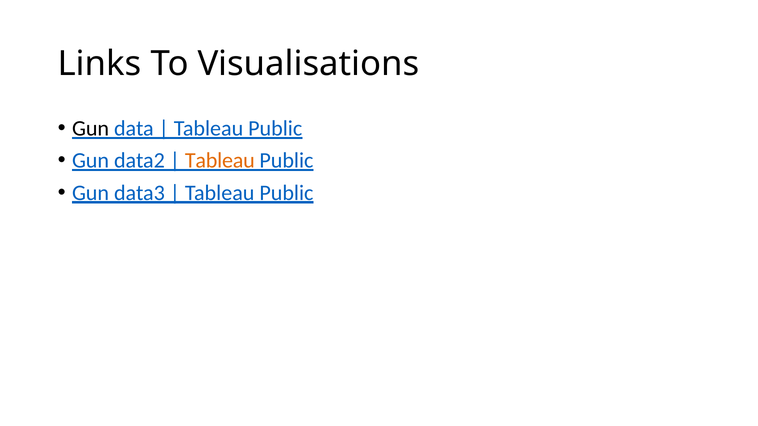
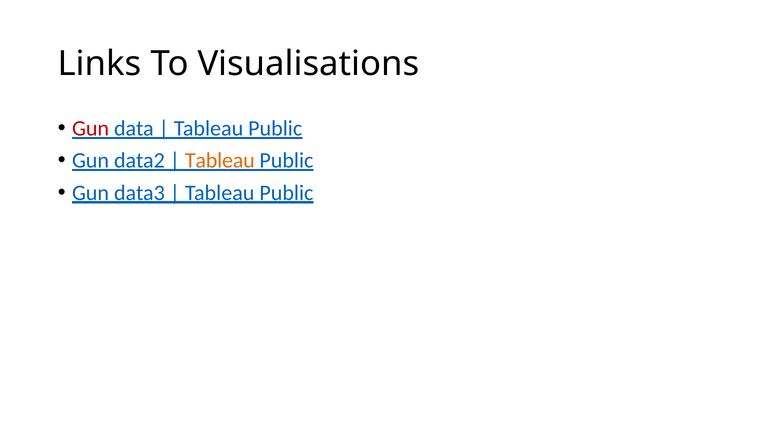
Gun colour: black -> red (91, 128)
